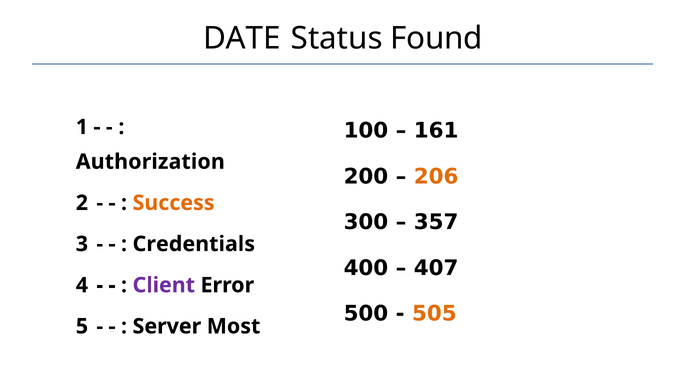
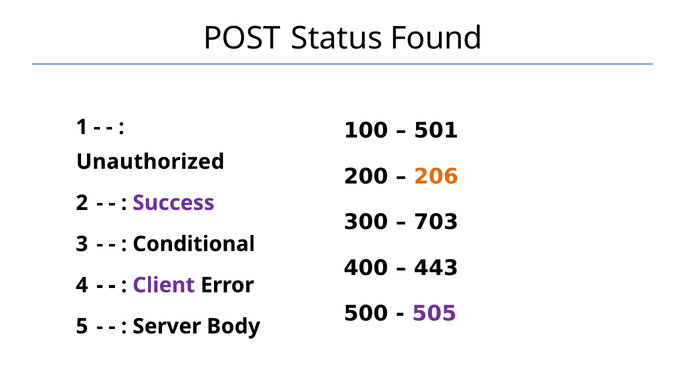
DATE: DATE -> POST (242, 38)
161: 161 -> 501 (436, 131)
Authorization: Authorization -> Unauthorized (150, 161)
Success colour: orange -> purple (174, 203)
357: 357 -> 703 (436, 222)
Credentials: Credentials -> Conditional (194, 244)
407: 407 -> 443 (436, 268)
505 colour: orange -> purple (434, 313)
Most: Most -> Body (233, 326)
